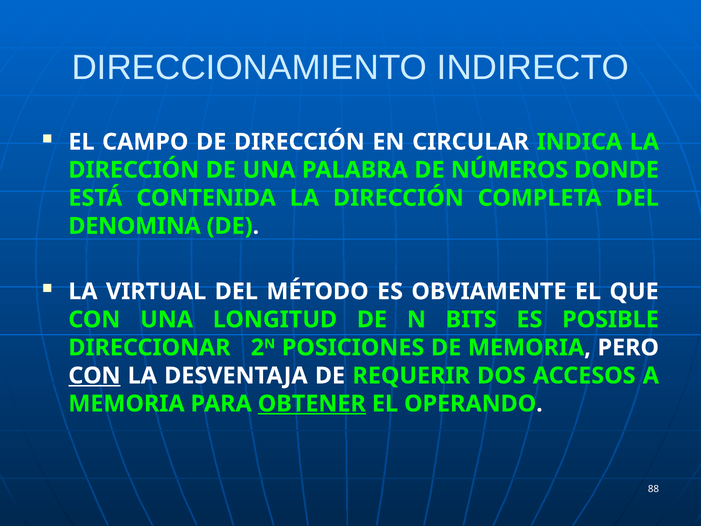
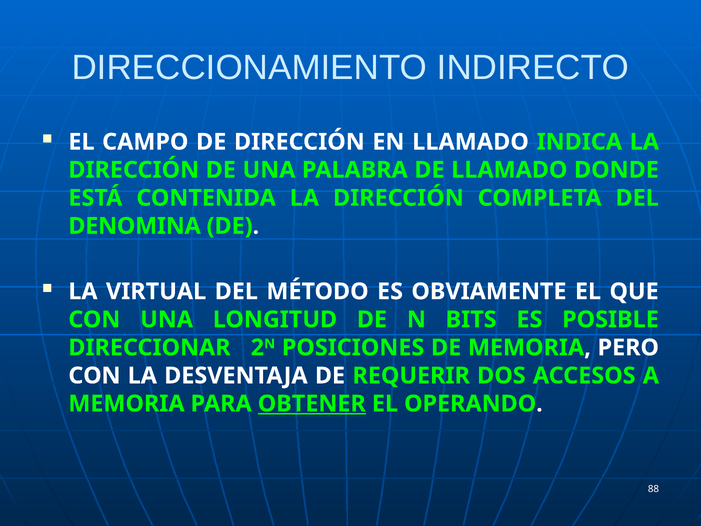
EN CIRCULAR: CIRCULAR -> LLAMADO (471, 142)
DE NÚMEROS: NÚMEROS -> LLAMADO (509, 170)
CON underline: present -> none (94, 375)
